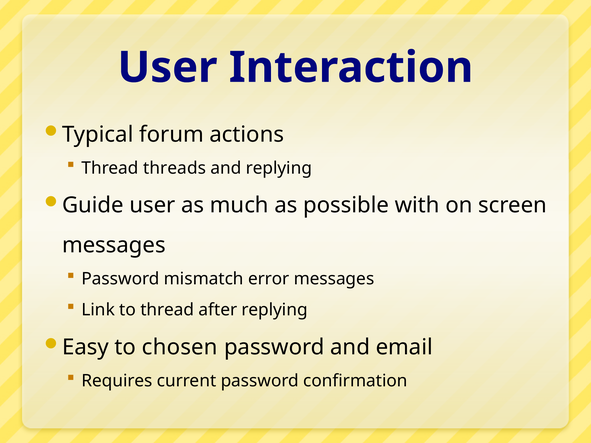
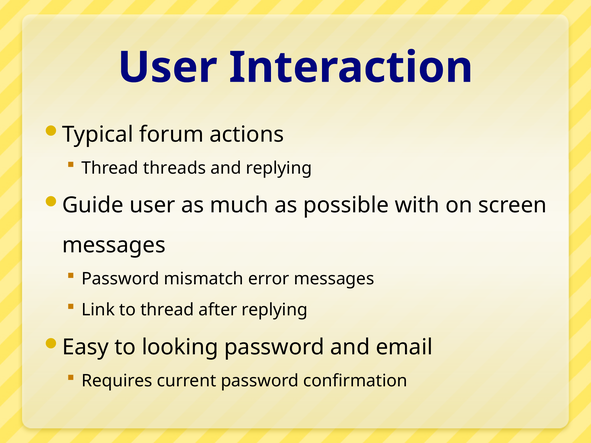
chosen: chosen -> looking (180, 347)
